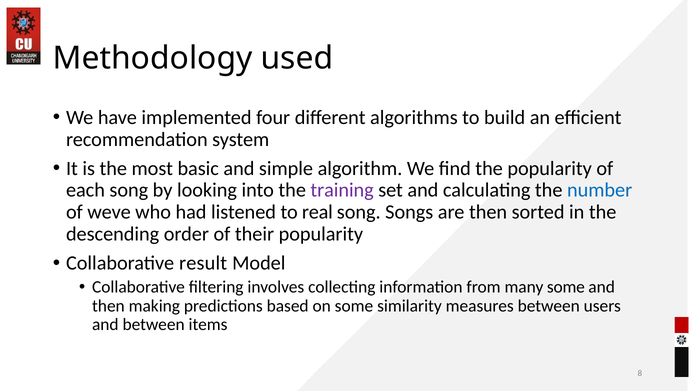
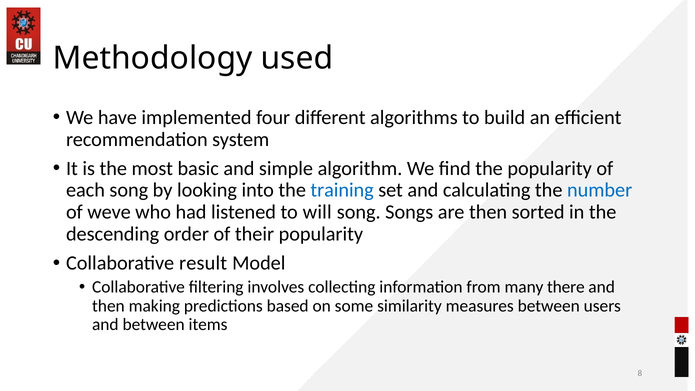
training colour: purple -> blue (342, 190)
real: real -> will (317, 212)
many some: some -> there (566, 287)
